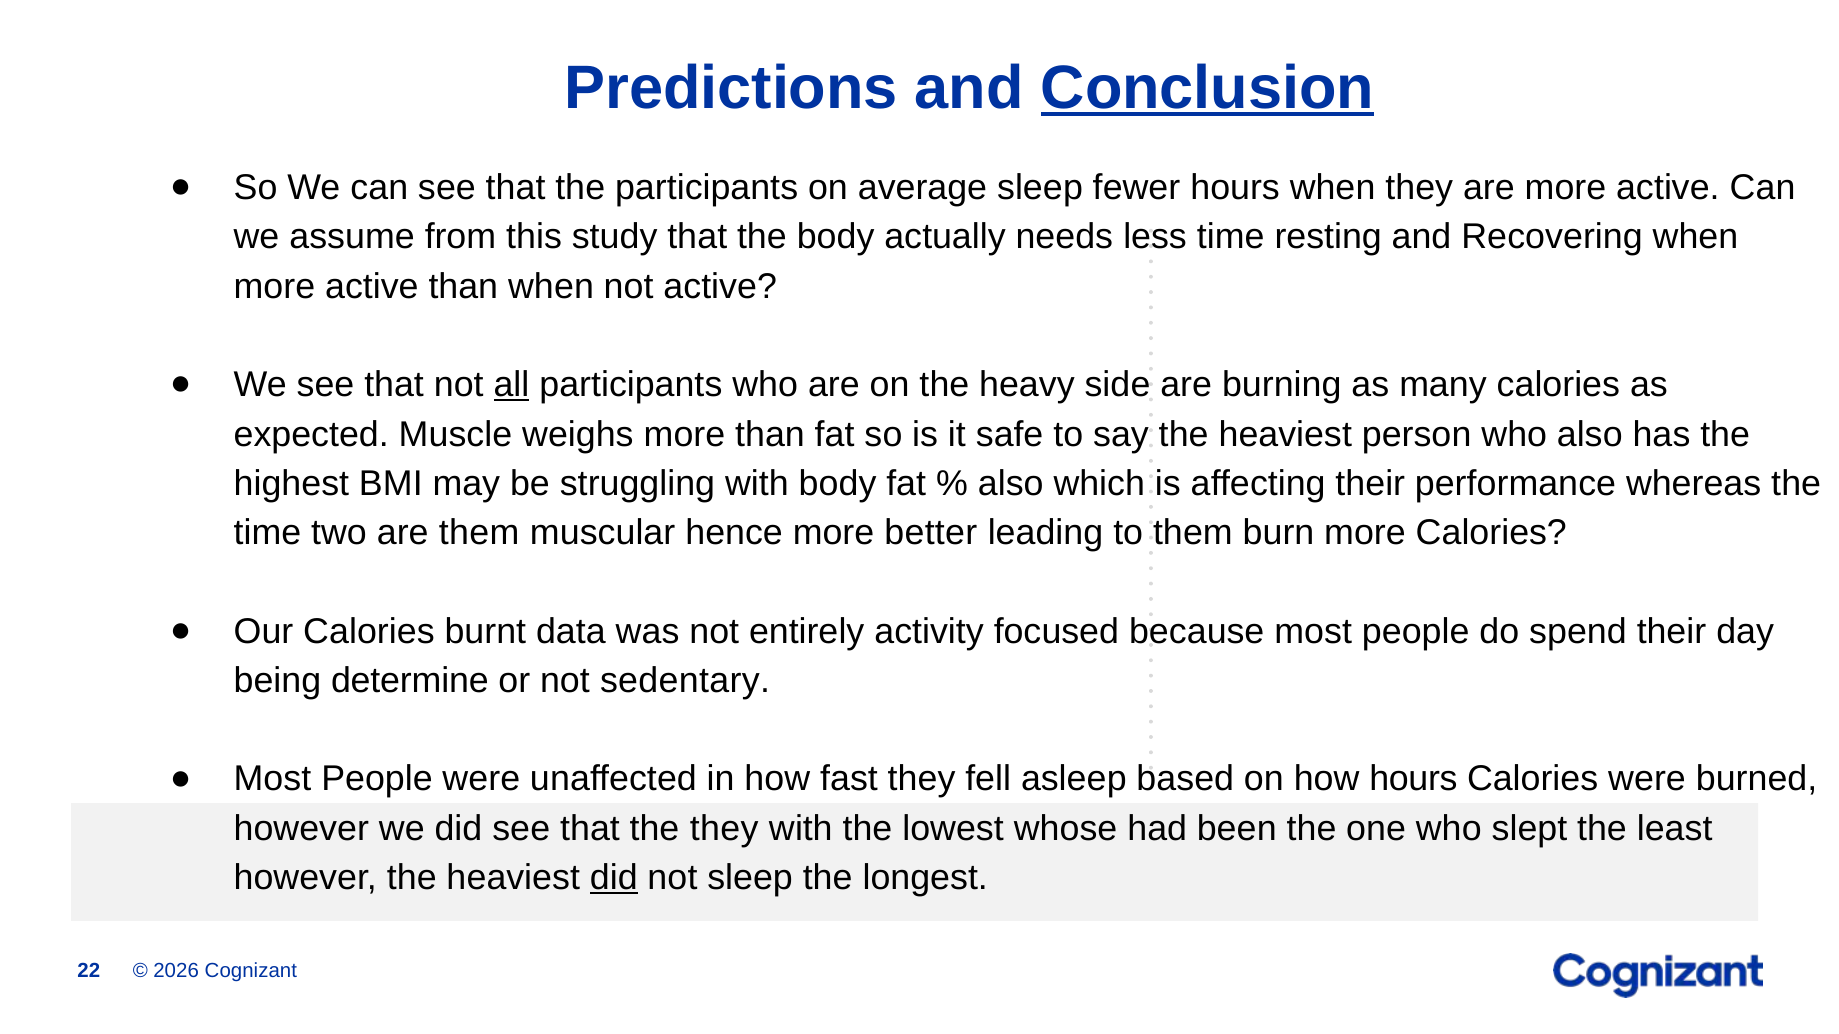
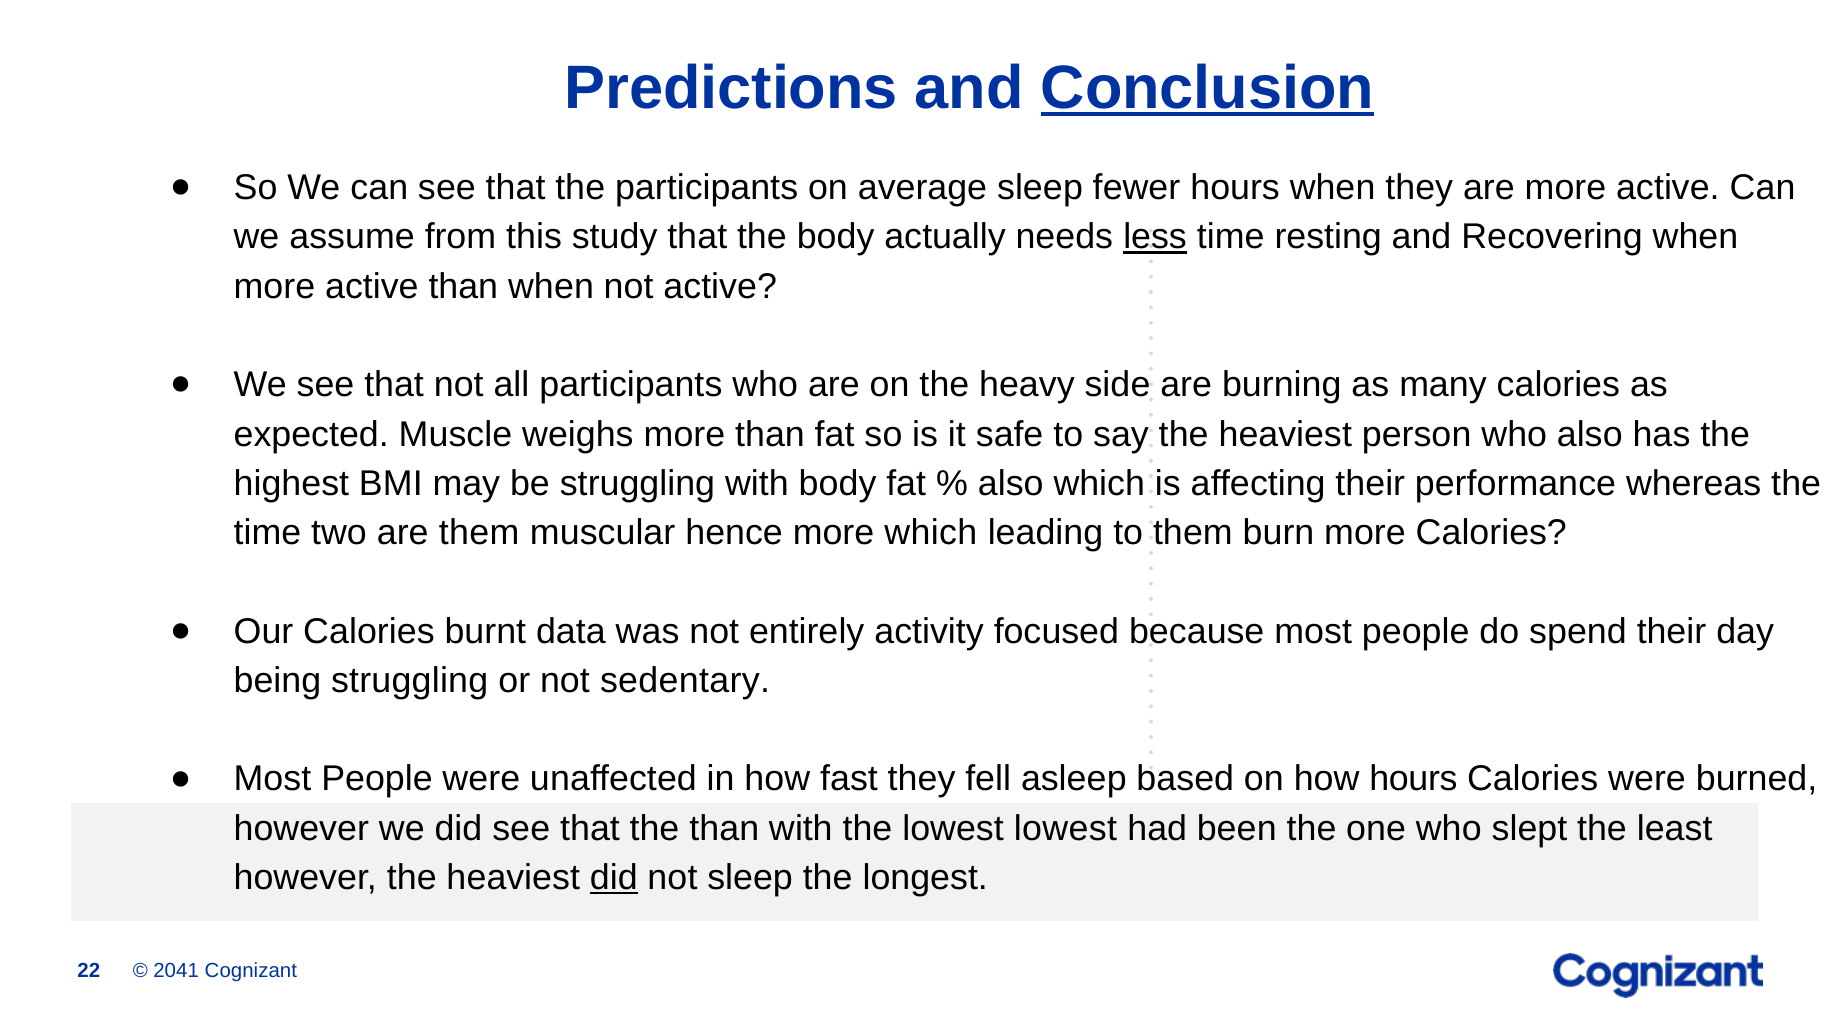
less underline: none -> present (1155, 237)
all underline: present -> none (511, 385)
more better: better -> which (931, 533)
being determine: determine -> struggling (410, 681)
the they: they -> than (724, 829)
lowest whose: whose -> lowest (1065, 829)
2026: 2026 -> 2041 (176, 971)
